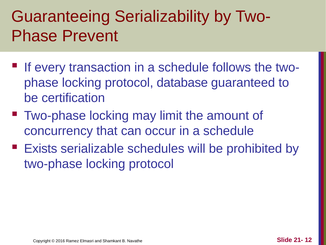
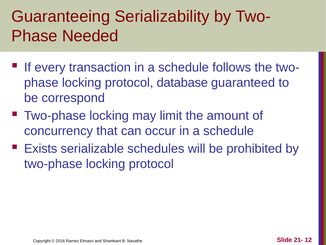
Prevent: Prevent -> Needed (90, 36)
certification: certification -> correspond (73, 98)
